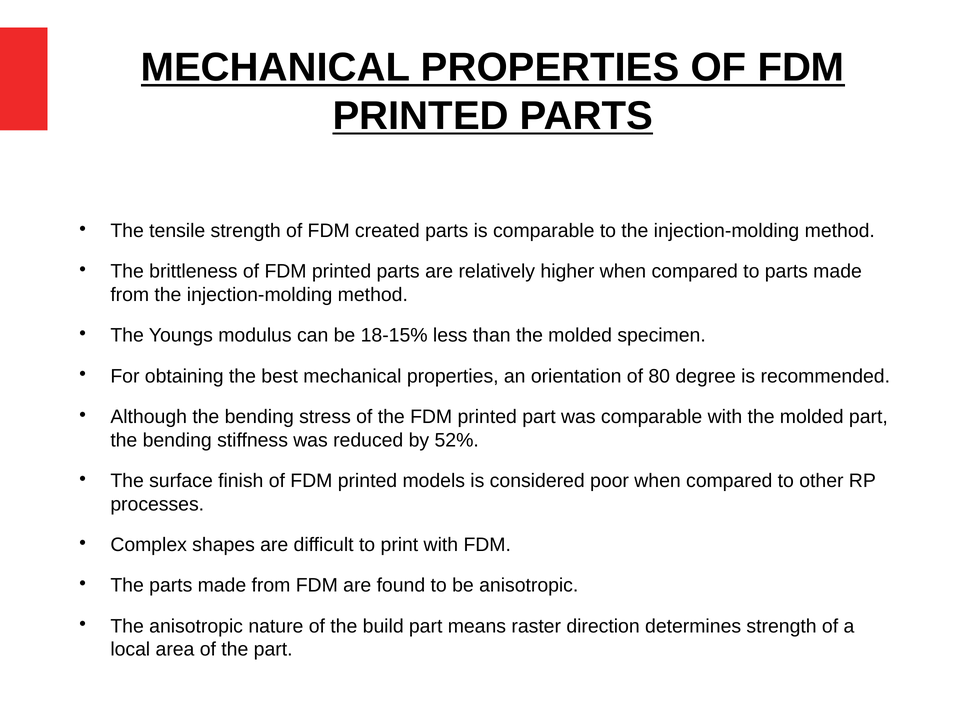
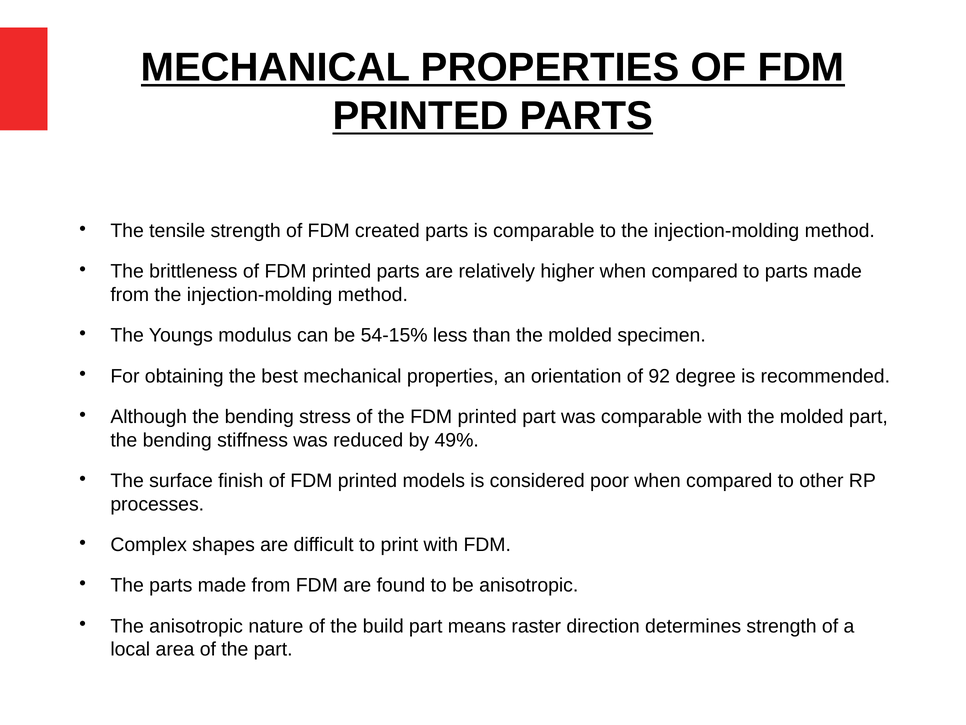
18-15%: 18-15% -> 54-15% (394, 335)
80: 80 -> 92 (659, 376)
52%: 52% -> 49% (457, 440)
